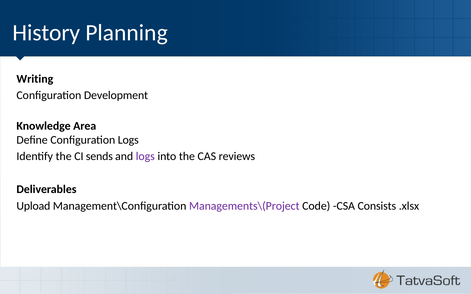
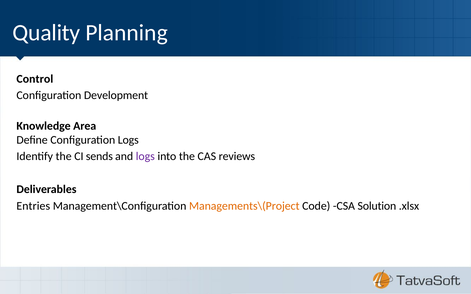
History: History -> Quality (46, 33)
Writing: Writing -> Control (35, 79)
Upload: Upload -> Entries (33, 206)
Managements\(Project colour: purple -> orange (244, 206)
Consists: Consists -> Solution (377, 206)
